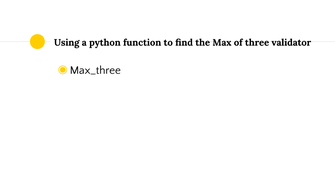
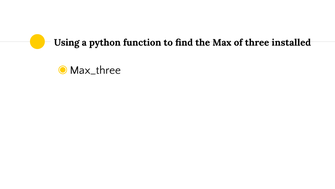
validator: validator -> installed (291, 42)
